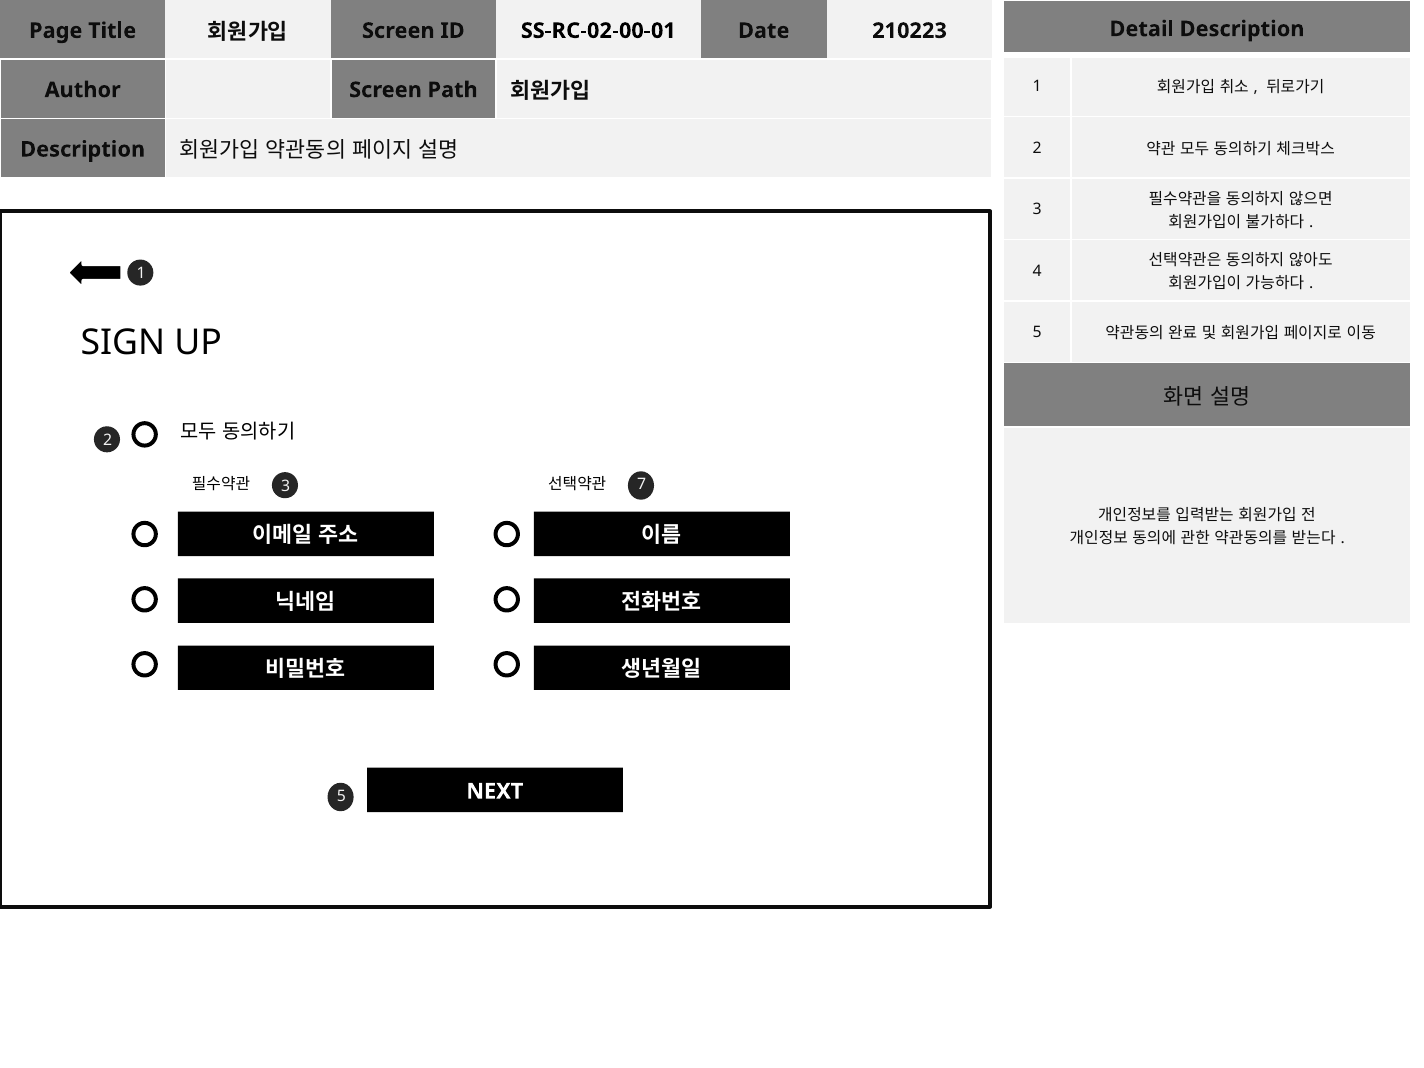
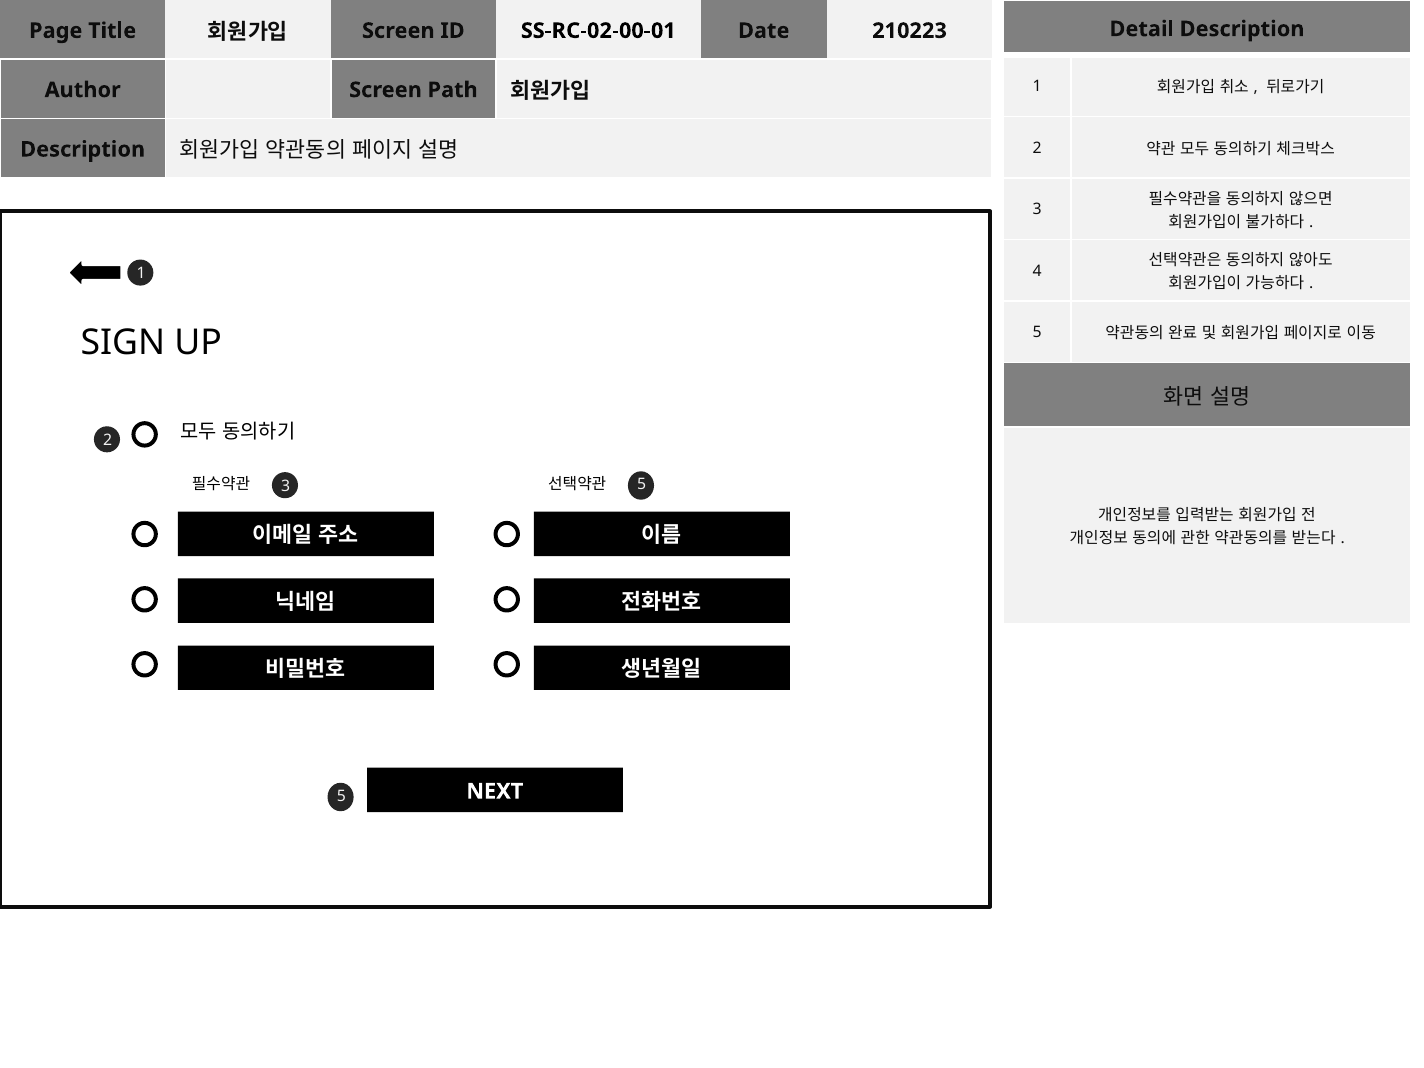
3 7: 7 -> 5 (642, 485)
